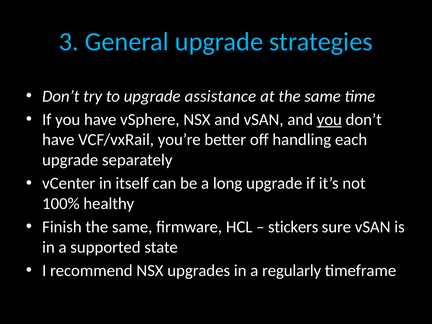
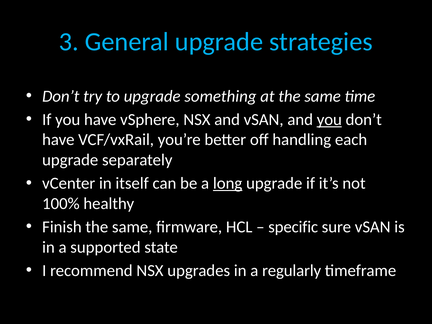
assistance: assistance -> something (220, 96)
long underline: none -> present (228, 183)
stickers: stickers -> specific (293, 227)
